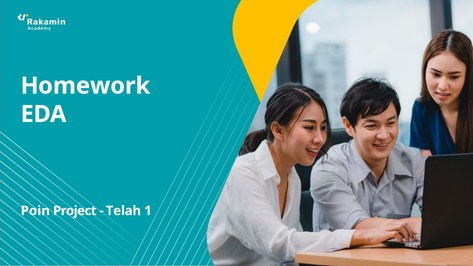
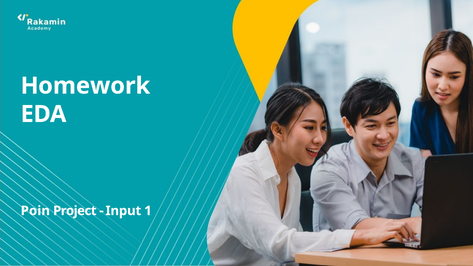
Telah: Telah -> Input (123, 211)
